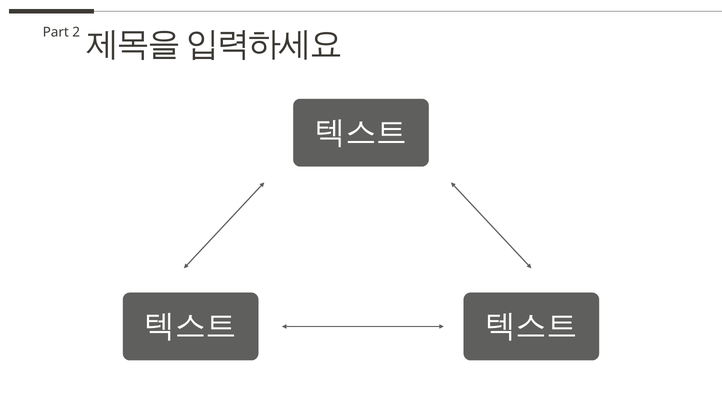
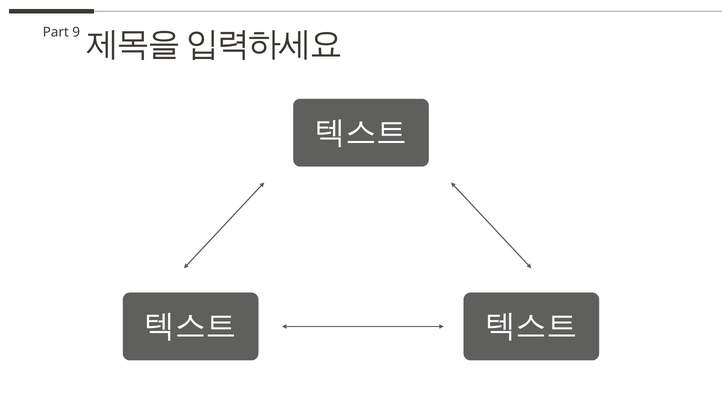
2: 2 -> 9 (76, 32)
